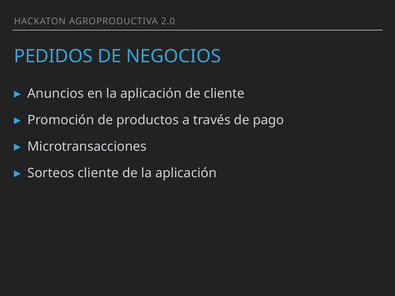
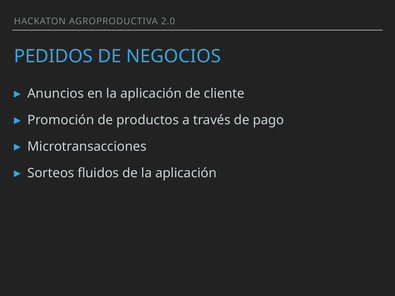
Sorteos cliente: cliente -> fluidos (98, 173)
